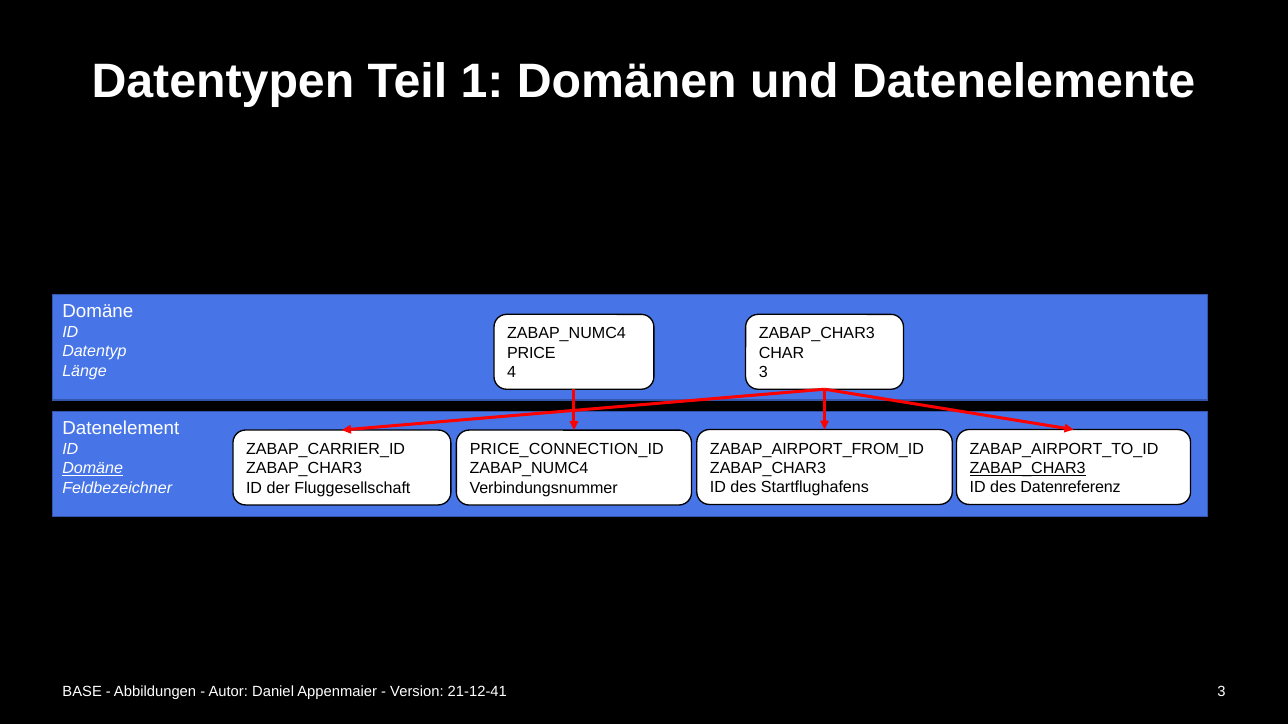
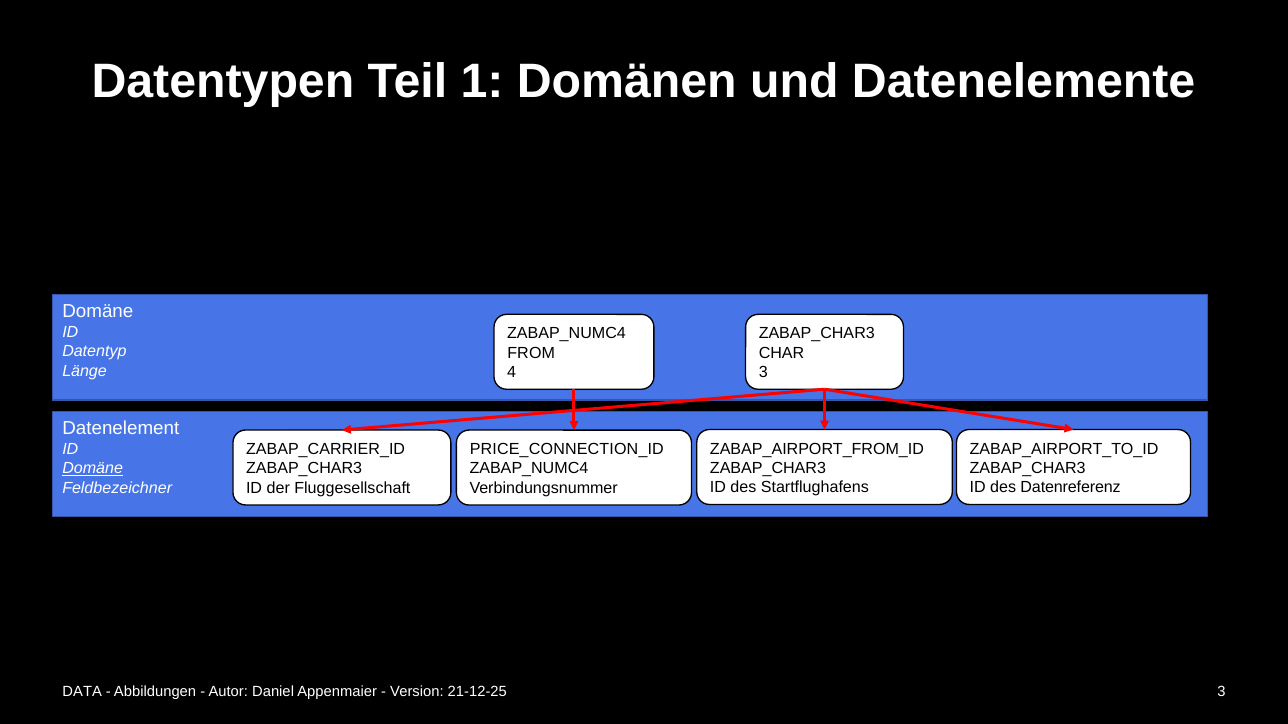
PRICE: PRICE -> FROM (531, 353)
ZABAP_CHAR3 underline: present -> none (1028, 468)
BASE: BASE -> DATA (82, 692)
21-12-41: 21-12-41 -> 21-12-25 (477, 692)
